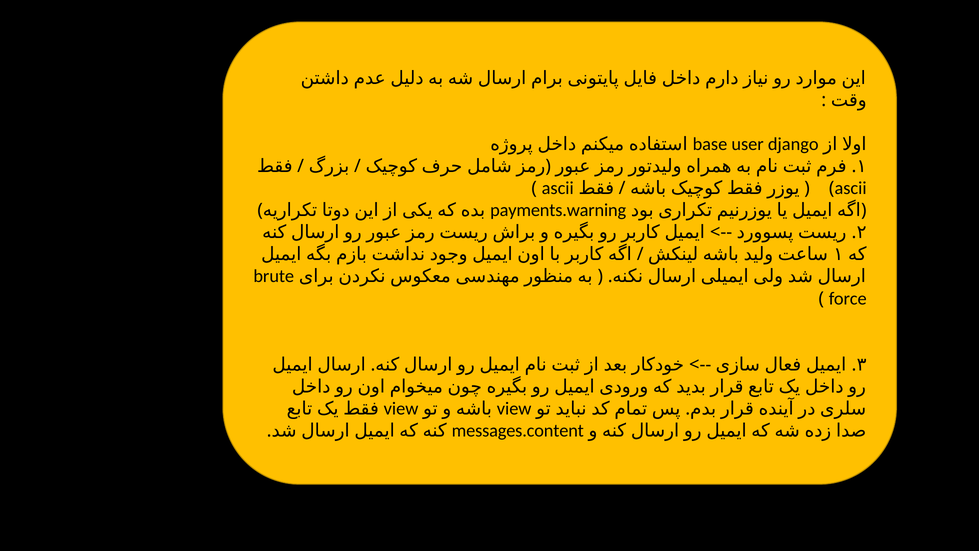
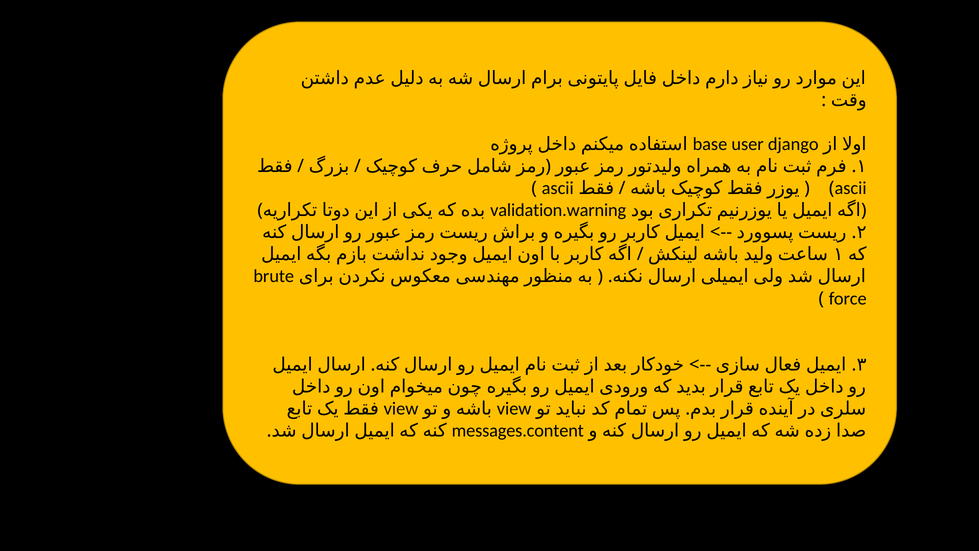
payments.warning: payments.warning -> validation.warning (558, 210)
